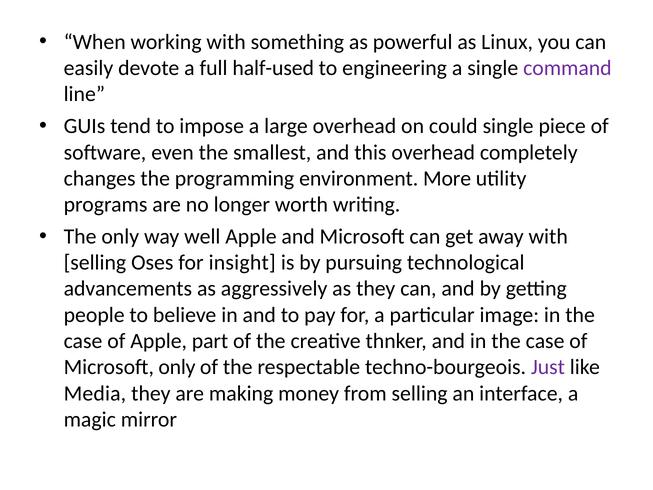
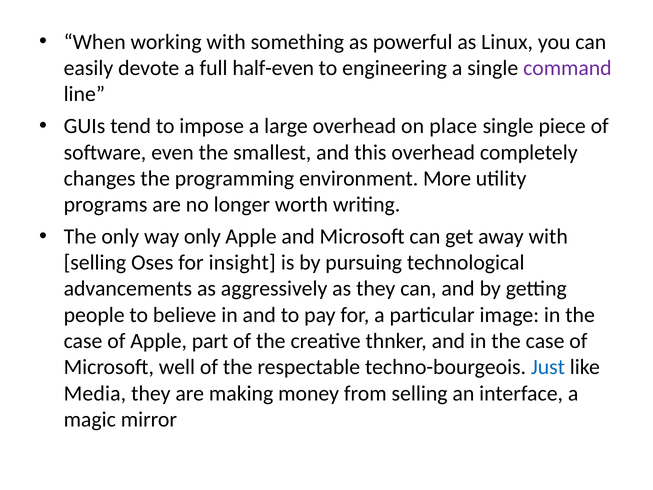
half-used: half-used -> half-even (273, 68)
could: could -> place (453, 126)
way well: well -> only (202, 236)
Microsoft only: only -> well (177, 367)
Just colour: purple -> blue (548, 367)
